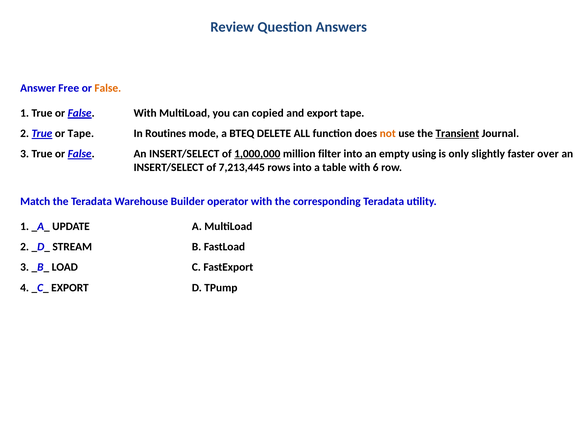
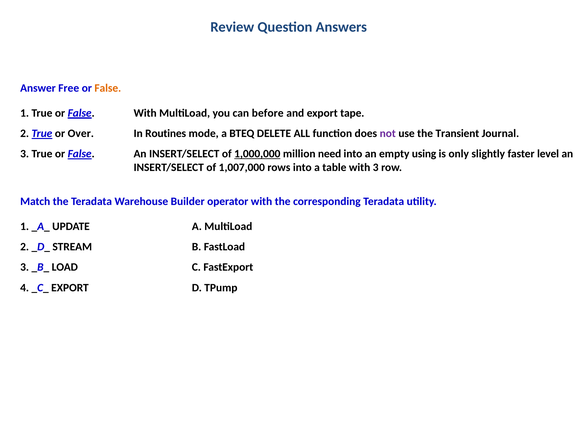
copied: copied -> before (268, 113)
or Tape: Tape -> Over (81, 134)
not colour: orange -> purple (388, 134)
Transient underline: present -> none (457, 134)
filter: filter -> need (330, 154)
over: over -> level (548, 154)
7,213,445: 7,213,445 -> 1,007,000 (242, 168)
with 6: 6 -> 3 (376, 168)
